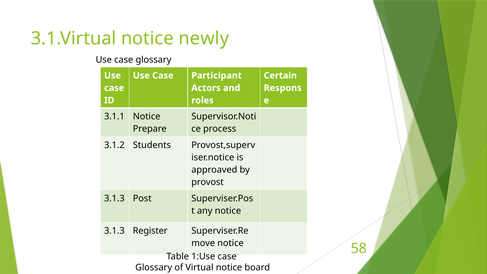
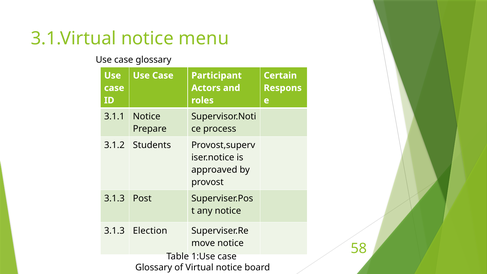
newly: newly -> menu (204, 38)
Register: Register -> Election (150, 231)
